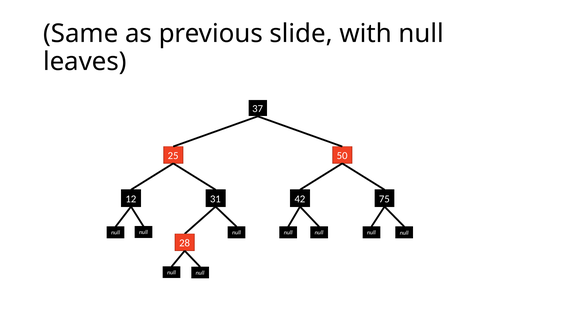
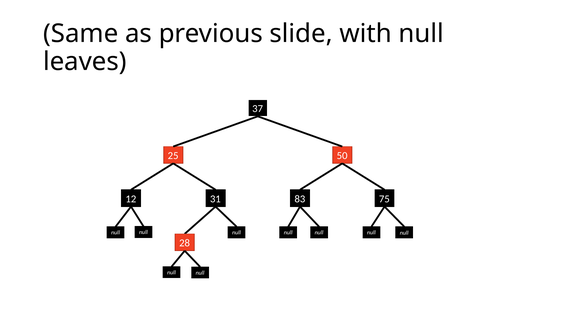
42: 42 -> 83 (300, 199)
